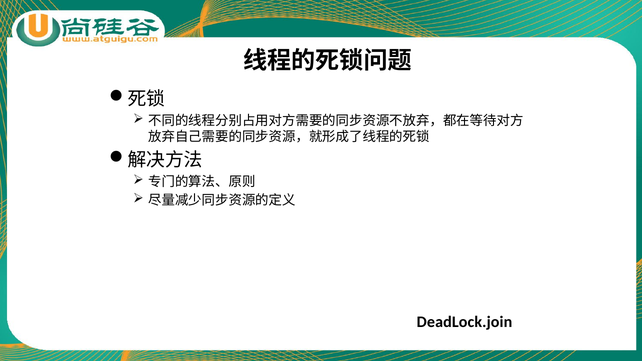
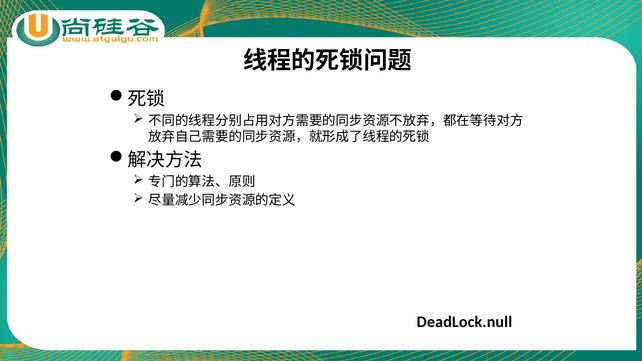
DeadLock.join: DeadLock.join -> DeadLock.null (464, 322)
